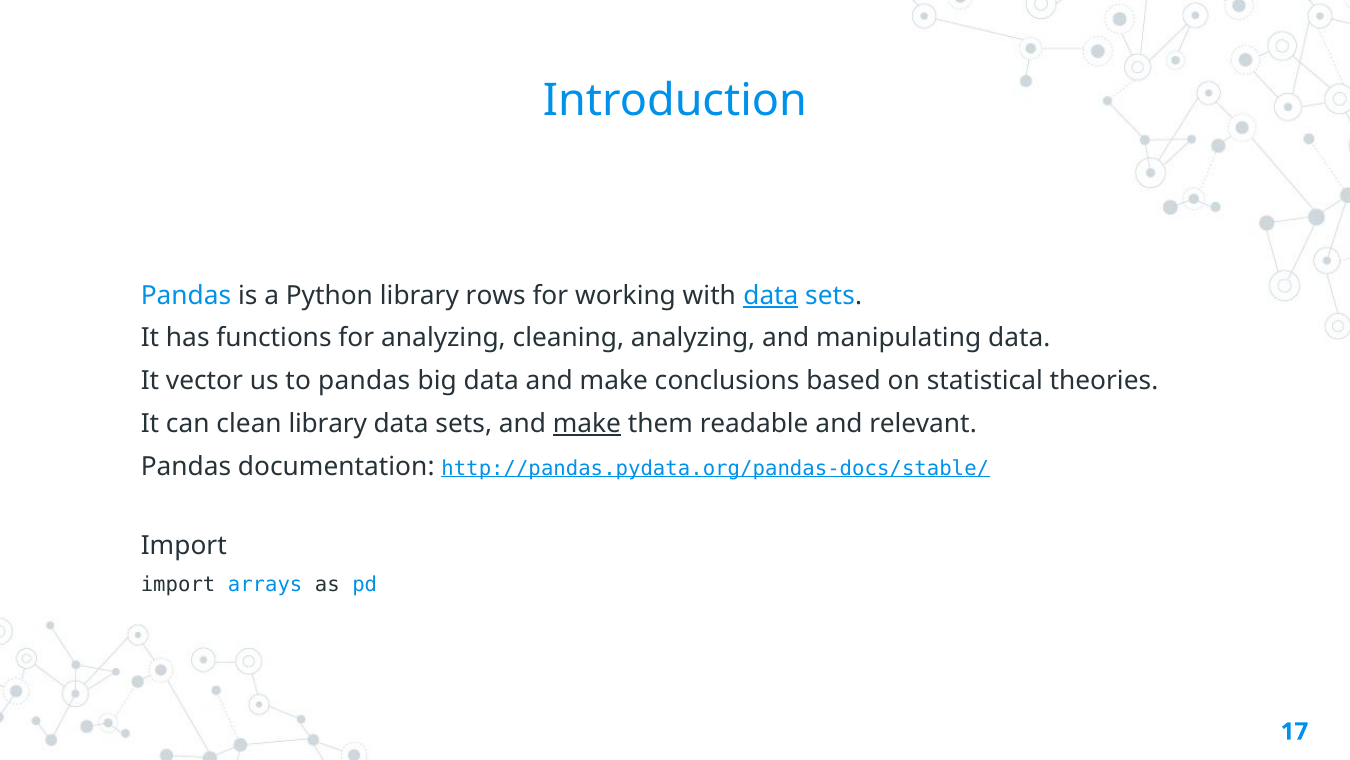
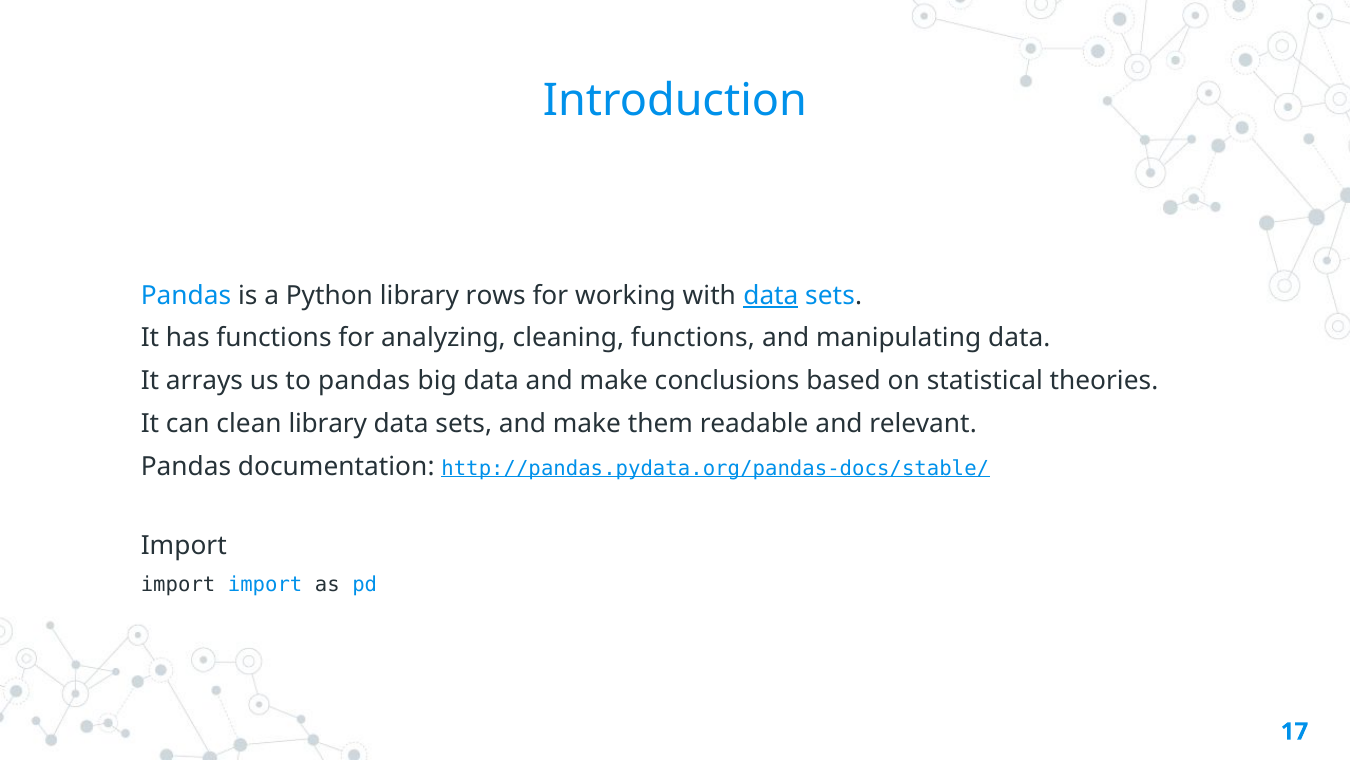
cleaning analyzing: analyzing -> functions (693, 338)
vector: vector -> arrays (204, 381)
make underline: present -> none (587, 424)
arrays: arrays -> import (265, 584)
